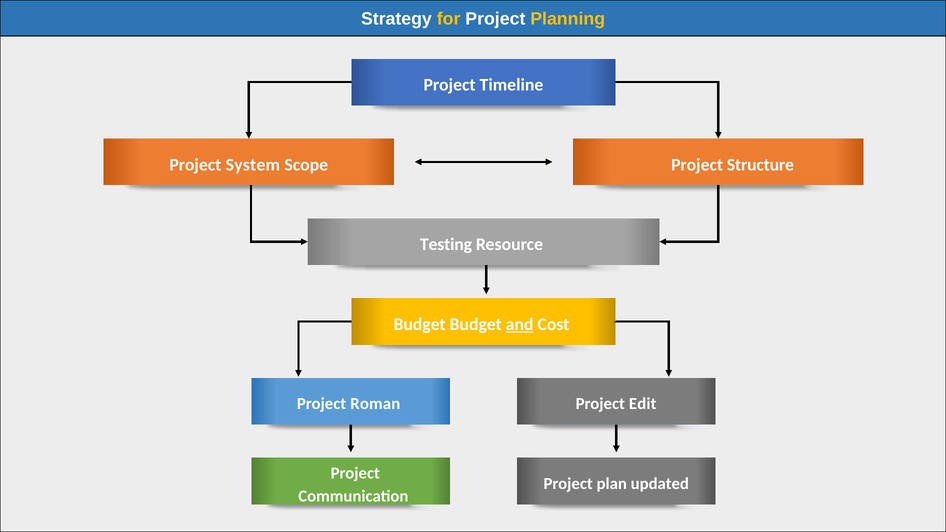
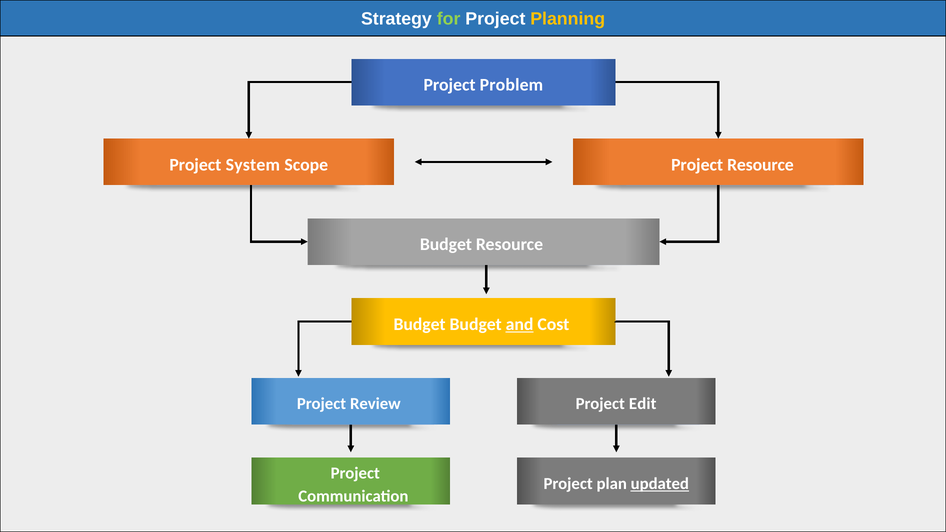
for colour: yellow -> light green (449, 19)
Timeline: Timeline -> Problem (511, 85)
Project Structure: Structure -> Resource (760, 165)
Testing: Testing -> Budget (446, 245)
Roman: Roman -> Review (375, 404)
updated underline: none -> present (660, 484)
